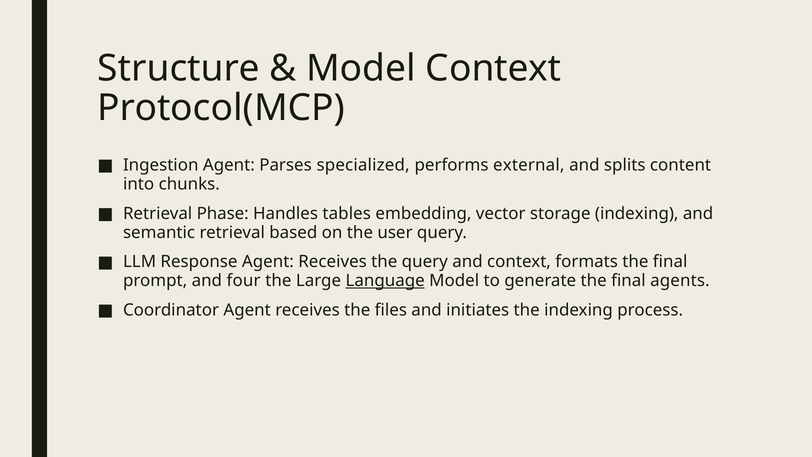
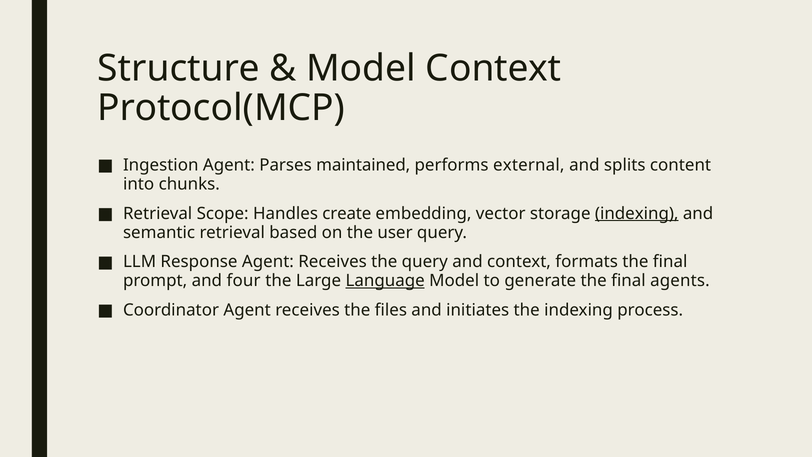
specialized: specialized -> maintained (363, 165)
Phase: Phase -> Scope (223, 213)
tables: tables -> create (347, 213)
indexing underline: none -> present (637, 213)
